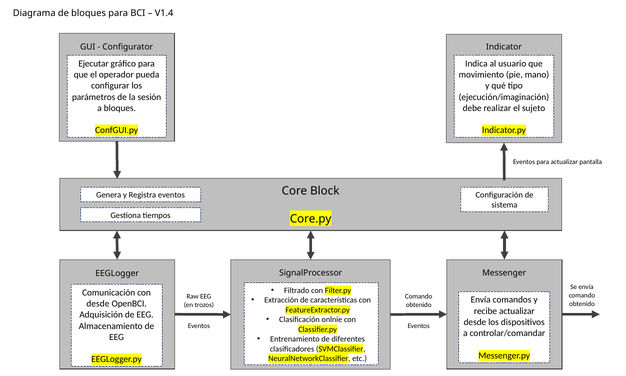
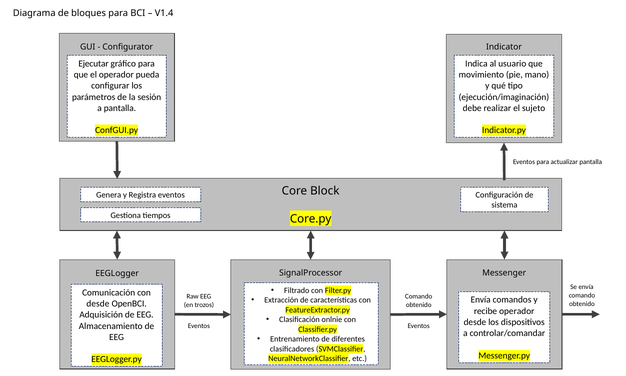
a bloques: bloques -> pantalla (120, 108)
recibe actualizar: actualizar -> operador (517, 311)
